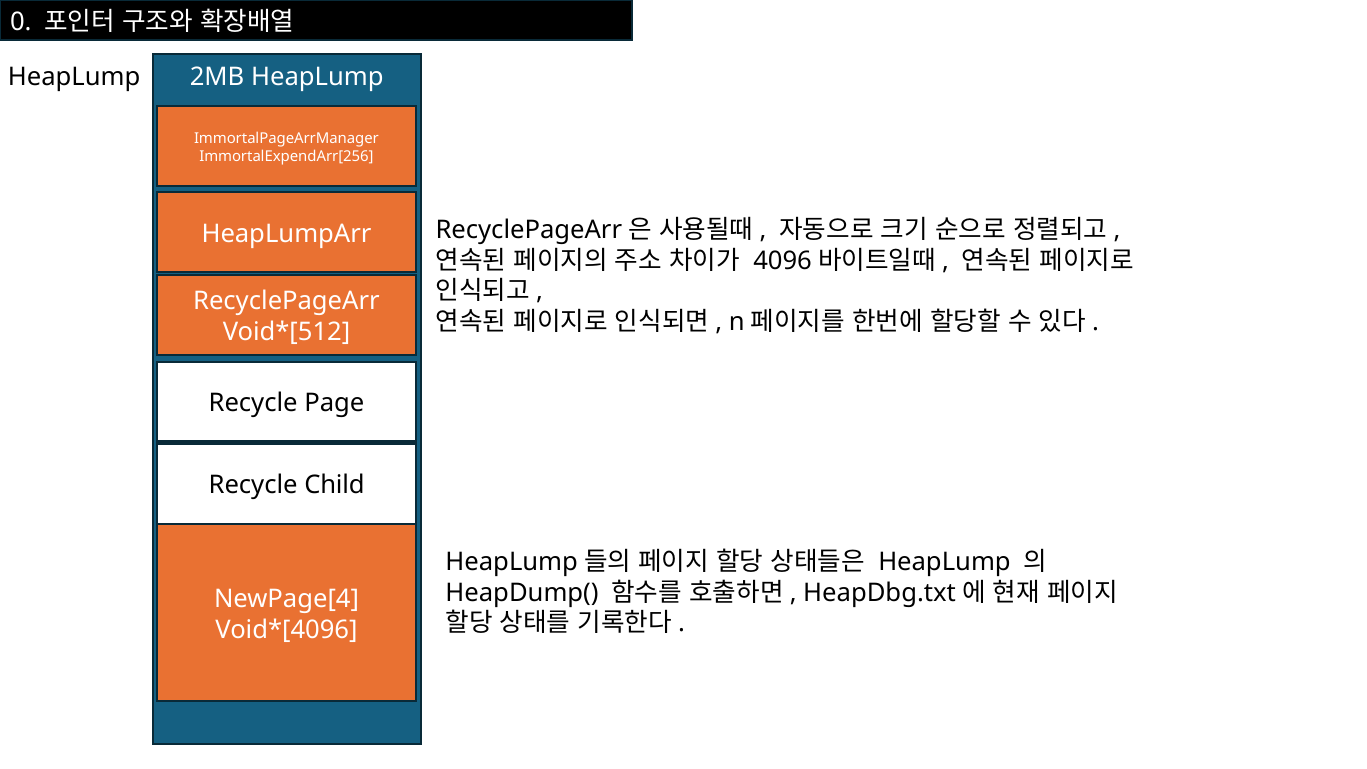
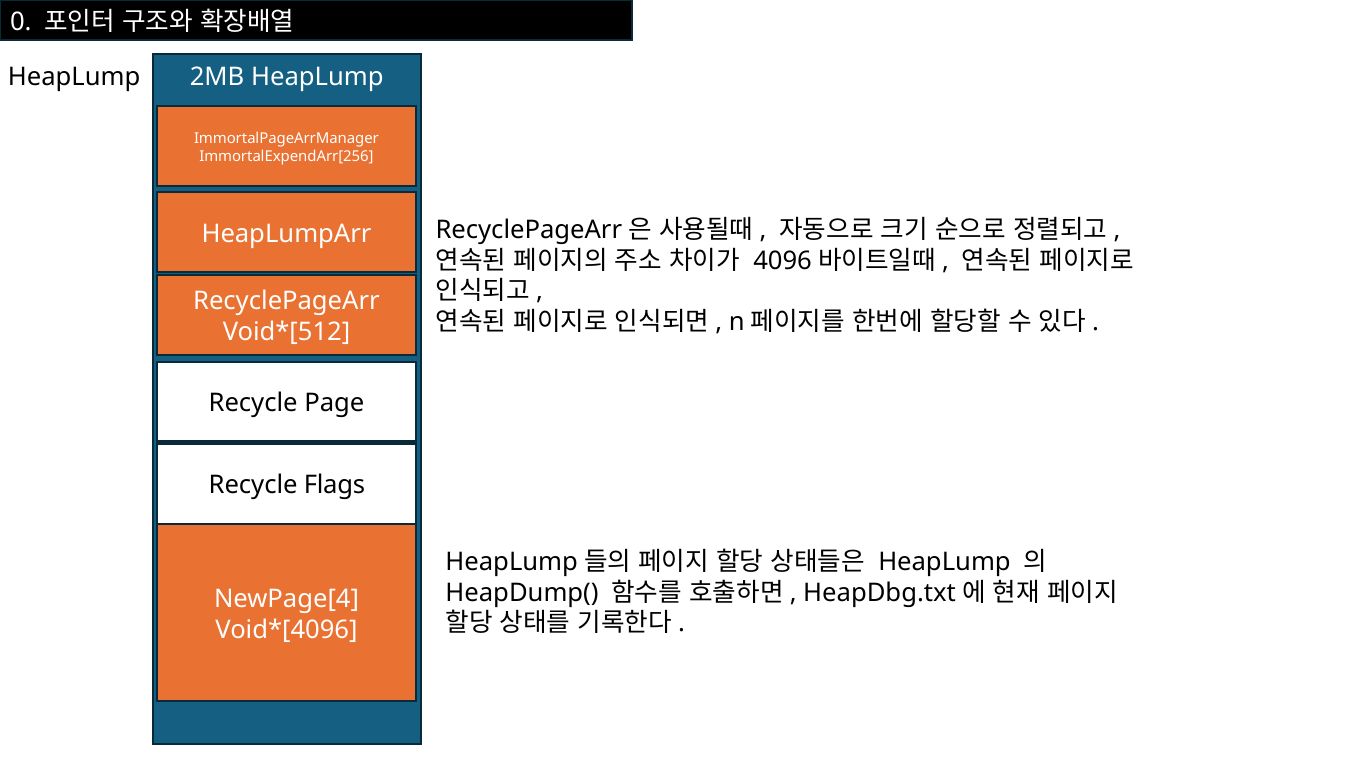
Child: Child -> Flags (334, 485)
